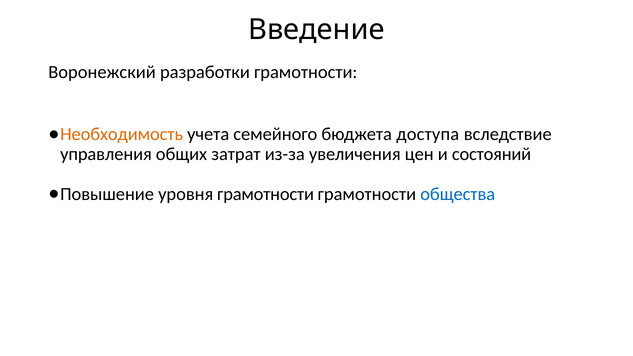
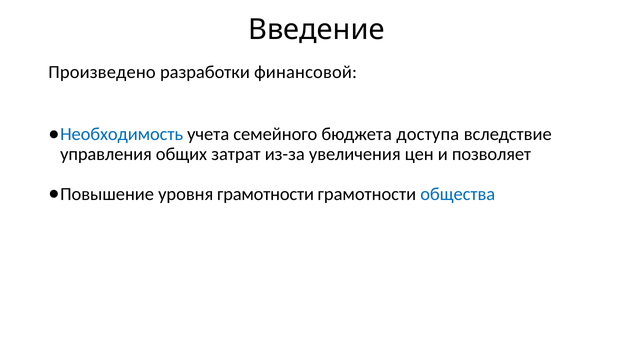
Воронежский: Воронежский -> Произведено (102, 72)
разработки грамотности: грамотности -> финансовой (306, 72)
Необходимость colour: orange -> blue (122, 134)
состояний: состояний -> позволяет (492, 154)
